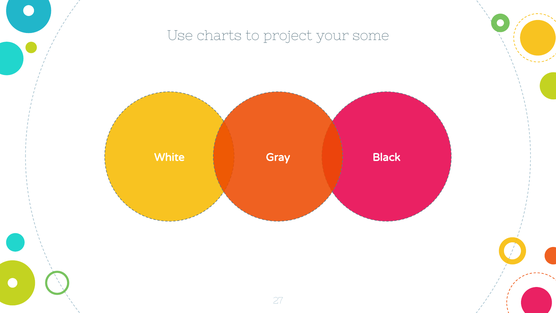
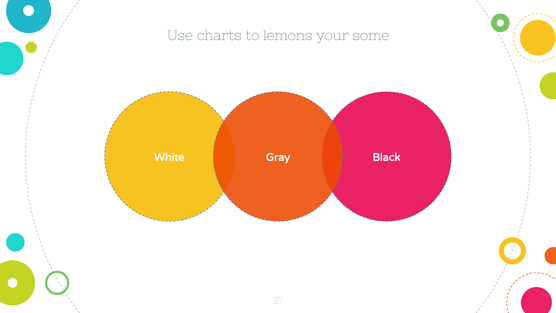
project: project -> lemons (288, 35)
